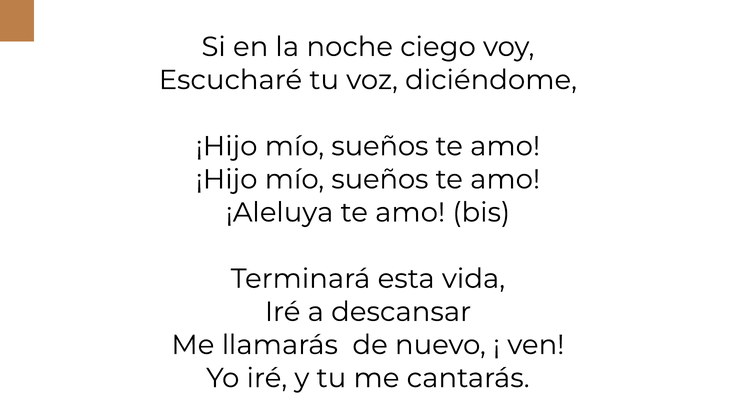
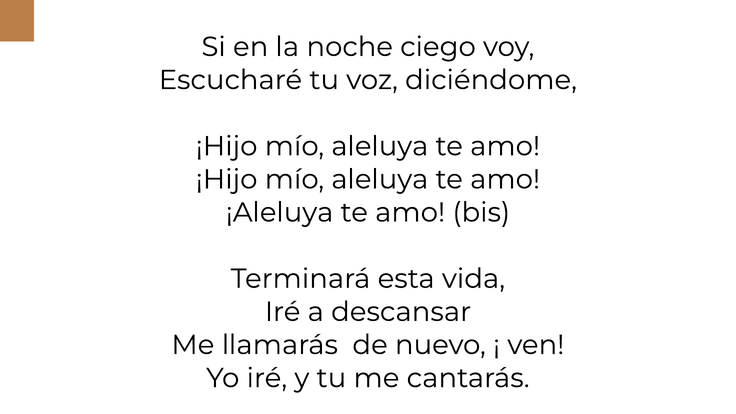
sueños: sueños -> aleluya (380, 146)
sueños: sueños -> aleluya (380, 179)
